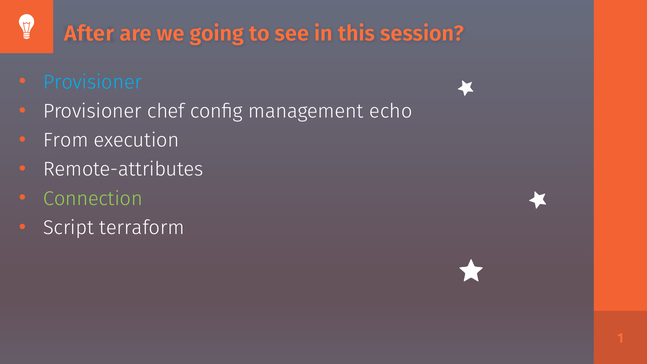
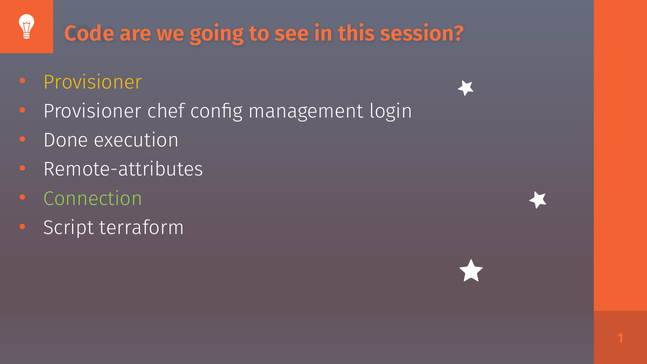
After: After -> Code (89, 33)
Provisioner colour: light blue -> yellow (93, 82)
echo: echo -> login (391, 111)
From: From -> Done (66, 140)
